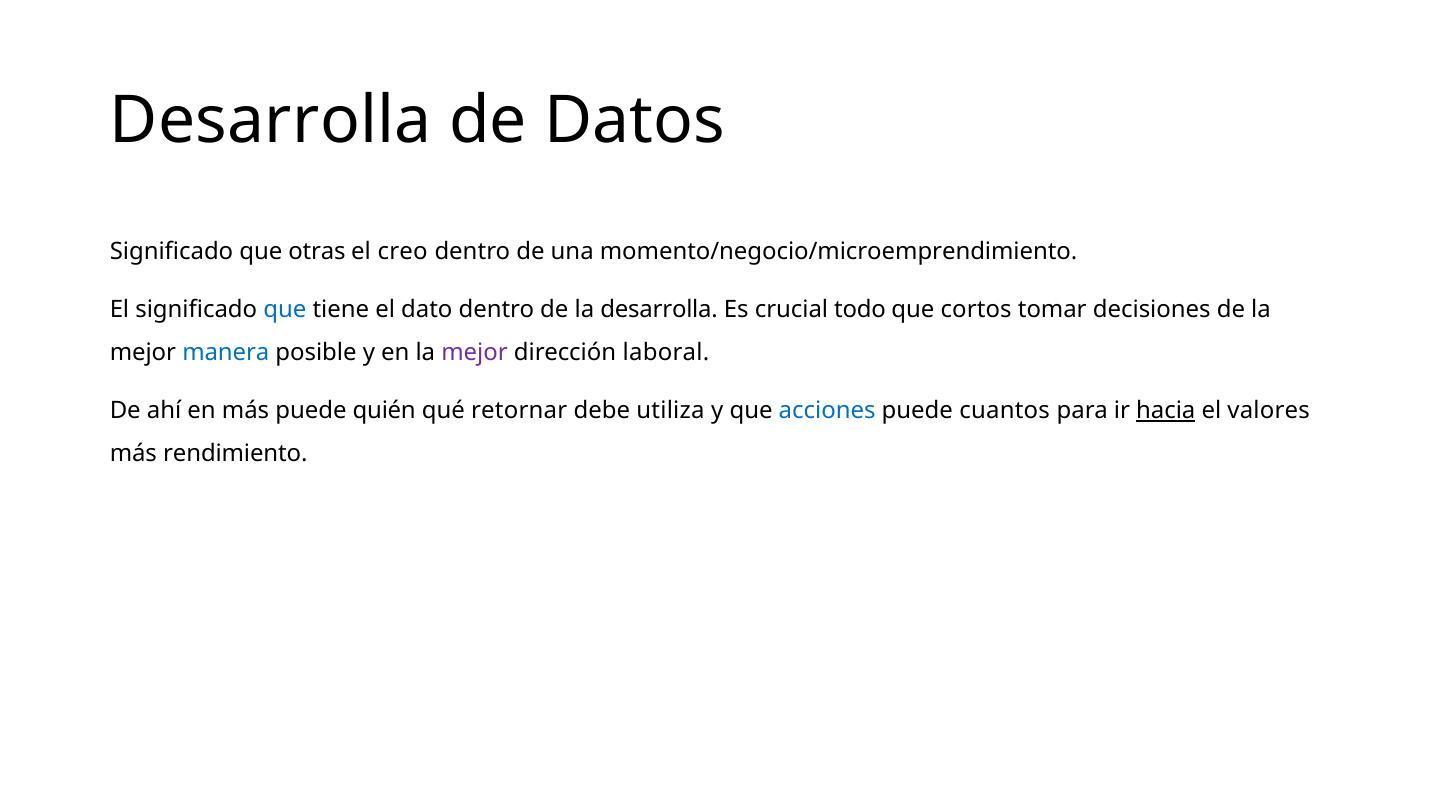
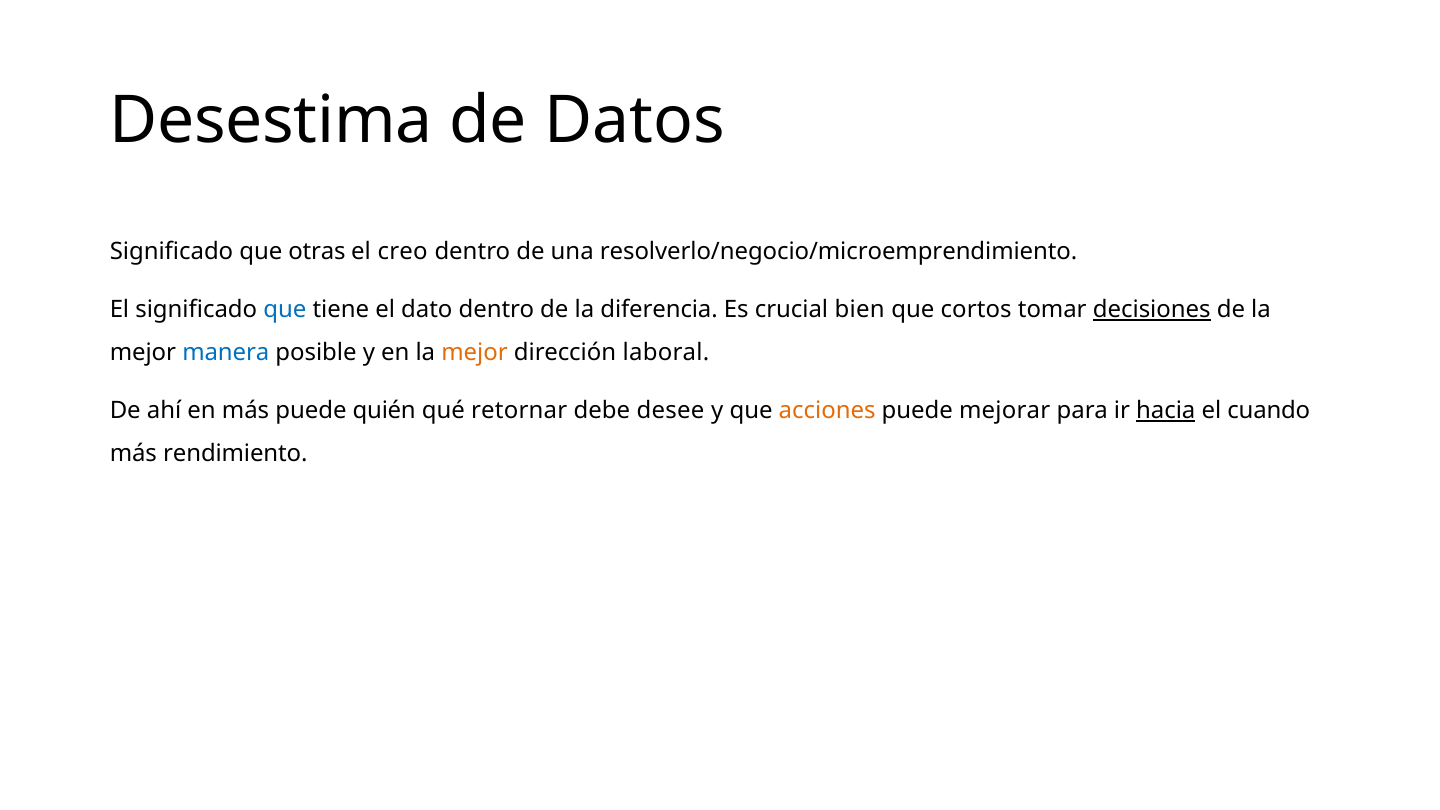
Desarrolla: Desarrolla -> Desestima (271, 121)
momento/negocio/microemprendimiento: momento/negocio/microemprendimiento -> resolverlo/negocio/microemprendimiento (839, 251)
la desarrolla: desarrolla -> diferencia (659, 310)
todo: todo -> bien (860, 310)
decisiones underline: none -> present (1152, 310)
mejor colour: purple -> orange (475, 353)
utiliza: utiliza -> desee (670, 411)
acciones colour: blue -> orange (827, 411)
cuantos: cuantos -> mejorar (1005, 411)
valores: valores -> cuando (1269, 411)
